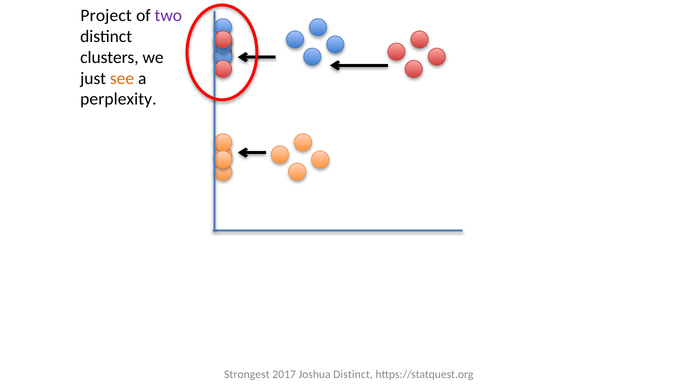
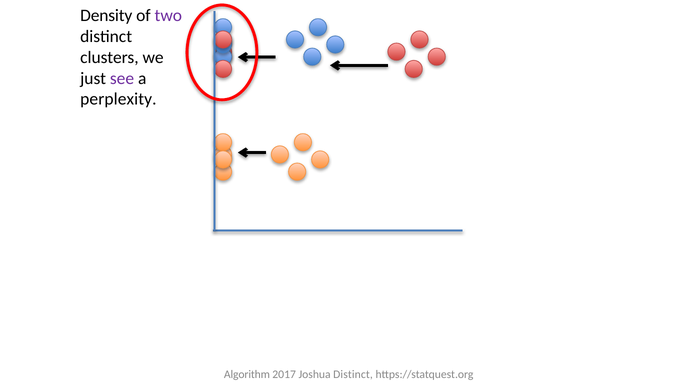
Project: Project -> Density (106, 16)
see colour: orange -> purple (122, 78)
Strongest: Strongest -> Algorithm (247, 375)
